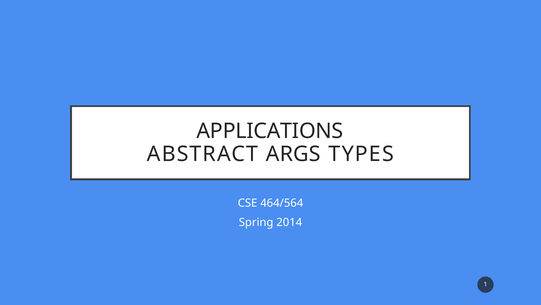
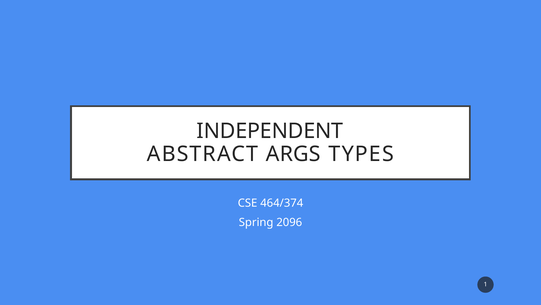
APPLICATIONS: APPLICATIONS -> INDEPENDENT (270, 131)
464/564: 464/564 -> 464/374 (282, 203)
2014: 2014 -> 2096 (289, 222)
